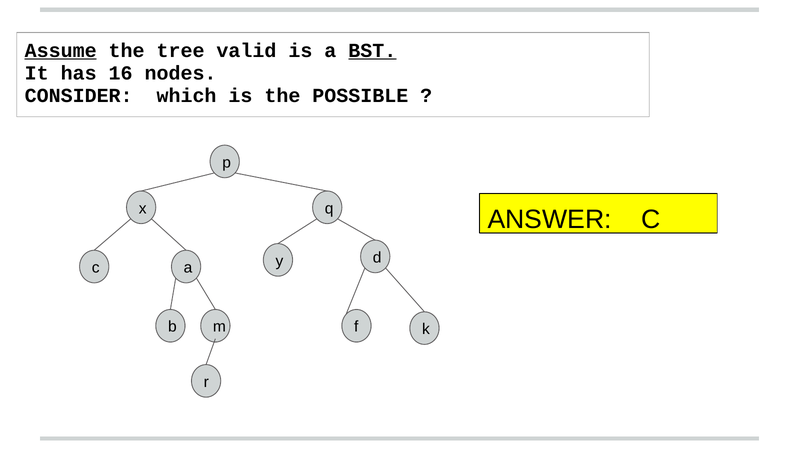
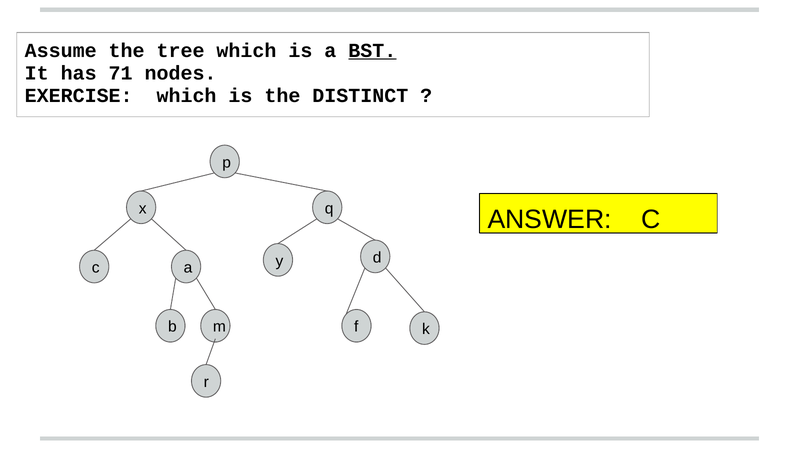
Assume underline: present -> none (61, 51)
tree valid: valid -> which (246, 51)
16: 16 -> 71 (121, 73)
CONSIDER: CONSIDER -> EXERCISE (79, 96)
POSSIBLE: POSSIBLE -> DISTINCT (360, 96)
